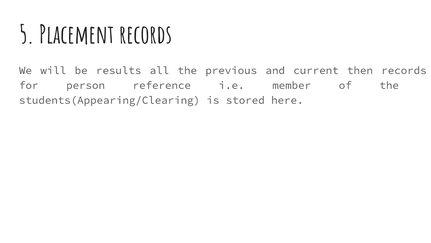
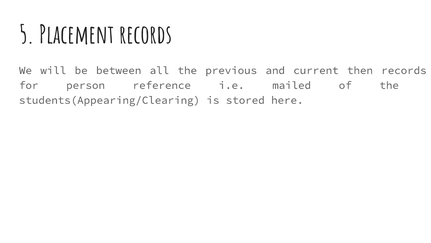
results: results -> between (119, 70)
member: member -> mailed (292, 85)
